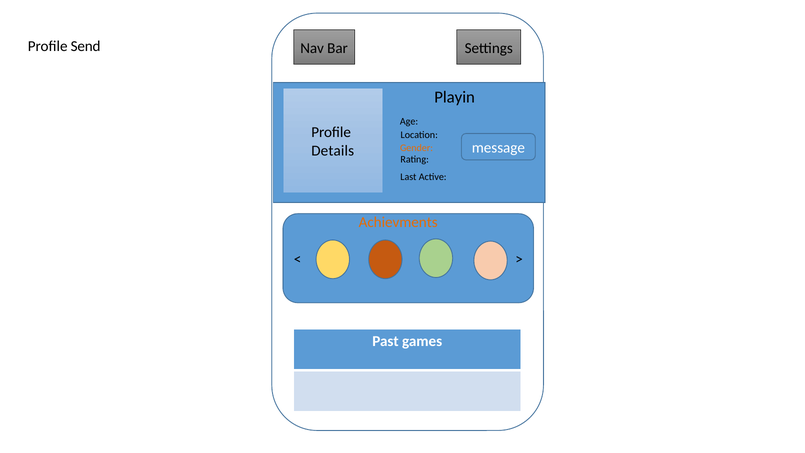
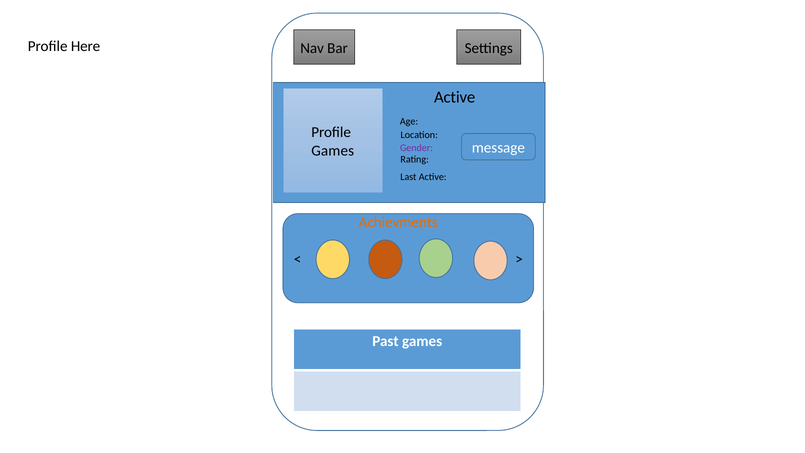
Send: Send -> Here (86, 46)
Playin: Playin -> Active (455, 97)
Gender colour: orange -> purple (417, 148)
Details: Details -> Games (333, 150)
